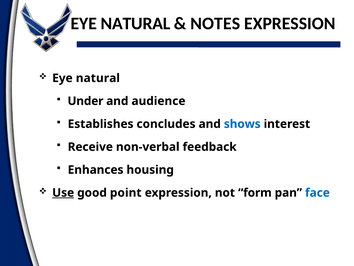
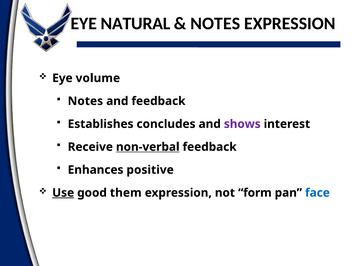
natural: natural -> volume (98, 78)
Under: Under -> Notes (85, 101)
and audience: audience -> feedback (158, 101)
shows colour: blue -> purple (242, 124)
non-verbal underline: none -> present (148, 147)
housing: housing -> positive (150, 170)
point: point -> them (126, 192)
